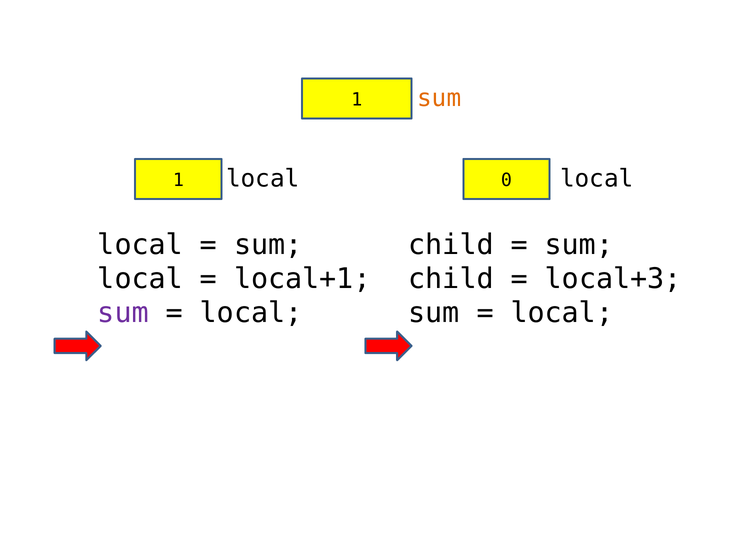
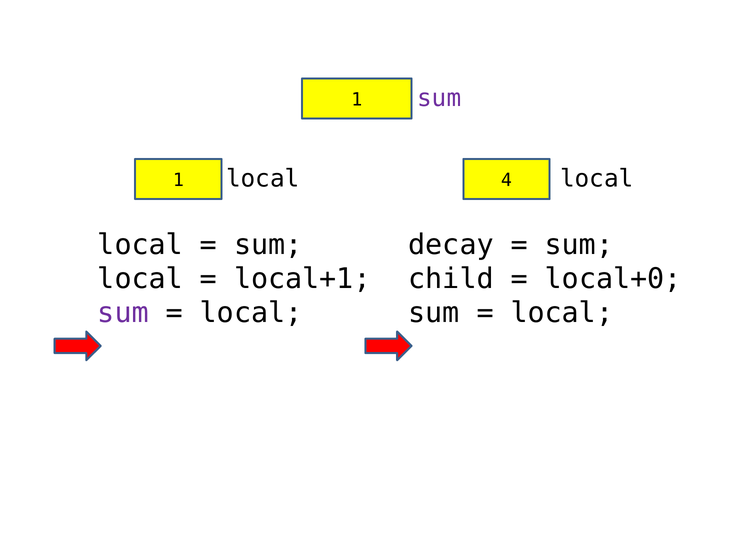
sum colour: orange -> purple (439, 98)
0: 0 -> 4 (506, 180)
child: child -> decay (451, 245)
local+3: local+3 -> local+0 (613, 279)
